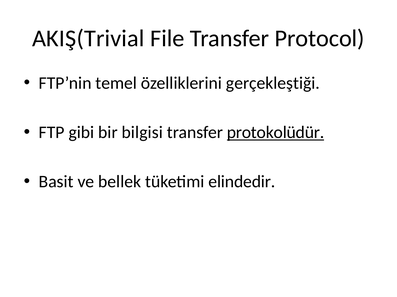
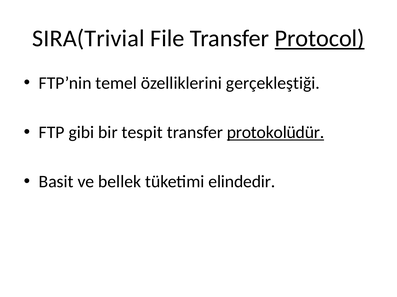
AKIŞ(Trivial: AKIŞ(Trivial -> SIRA(Trivial (88, 38)
Protocol underline: none -> present (320, 38)
bilgisi: bilgisi -> tespit (142, 133)
